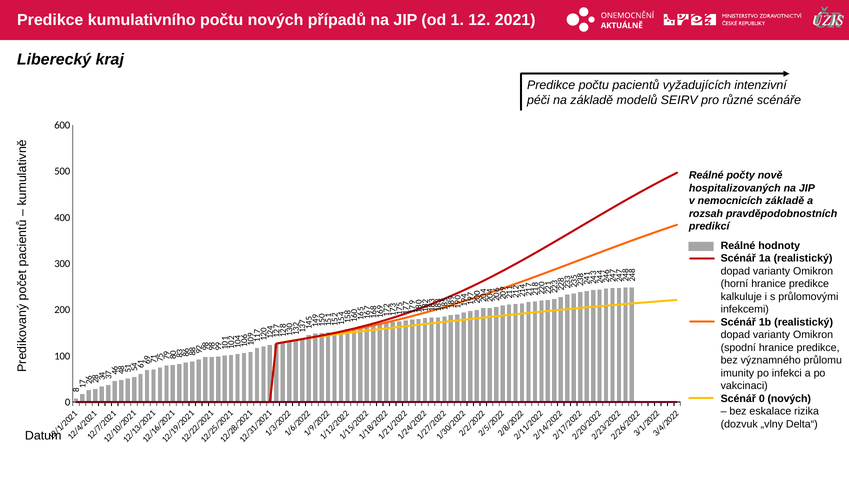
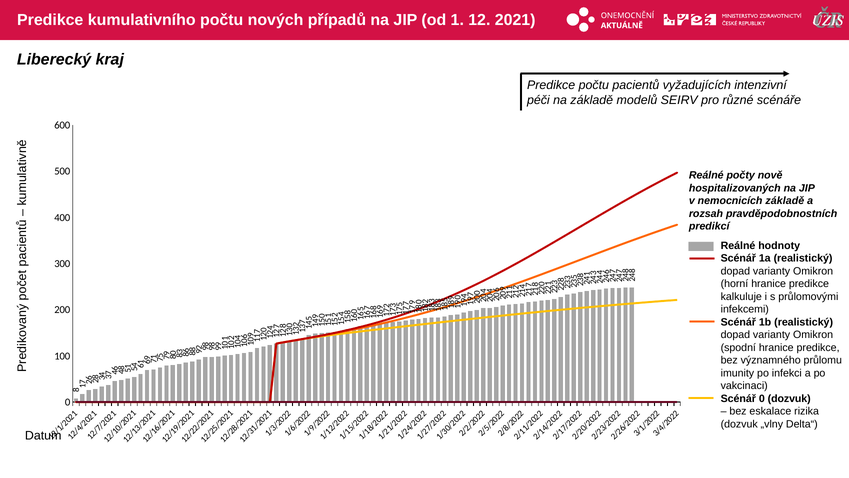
0 nových: nových -> dozvuk (789, 398)
